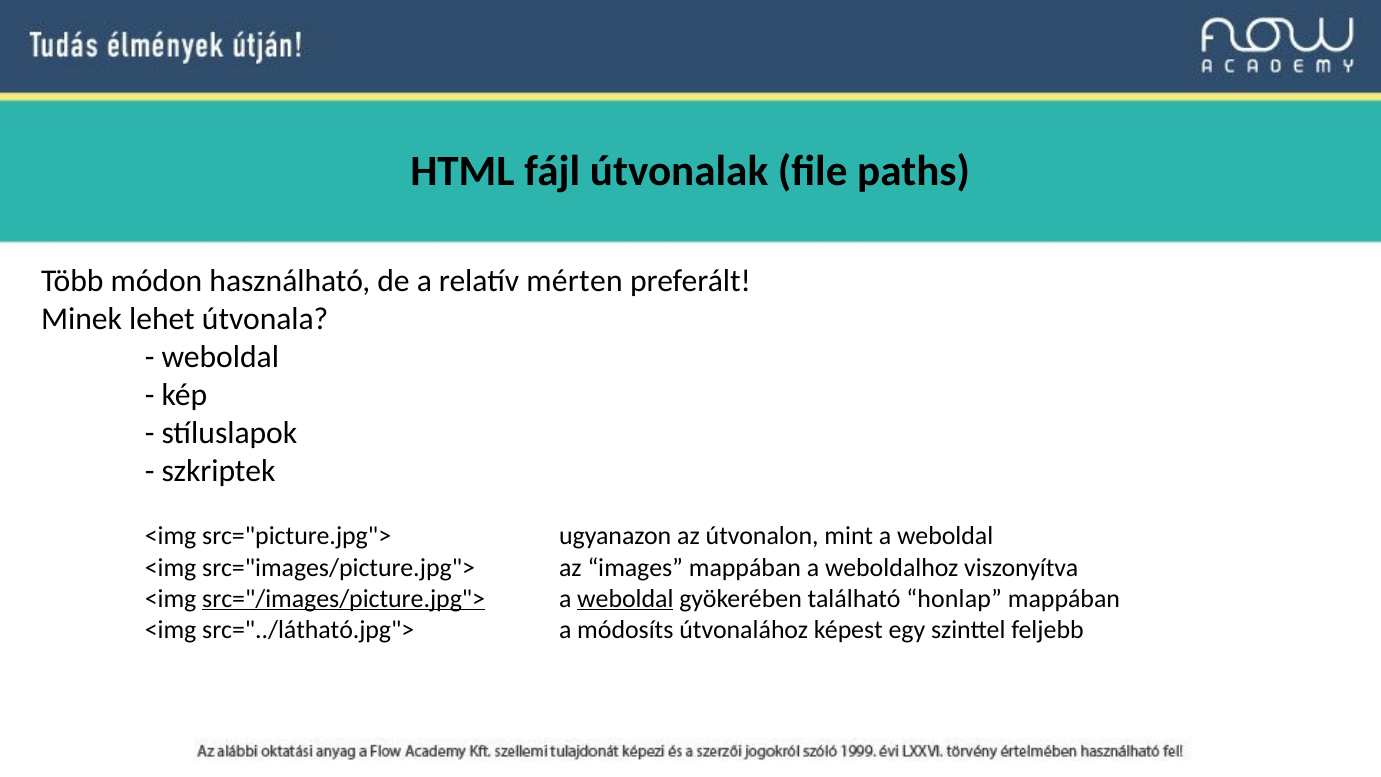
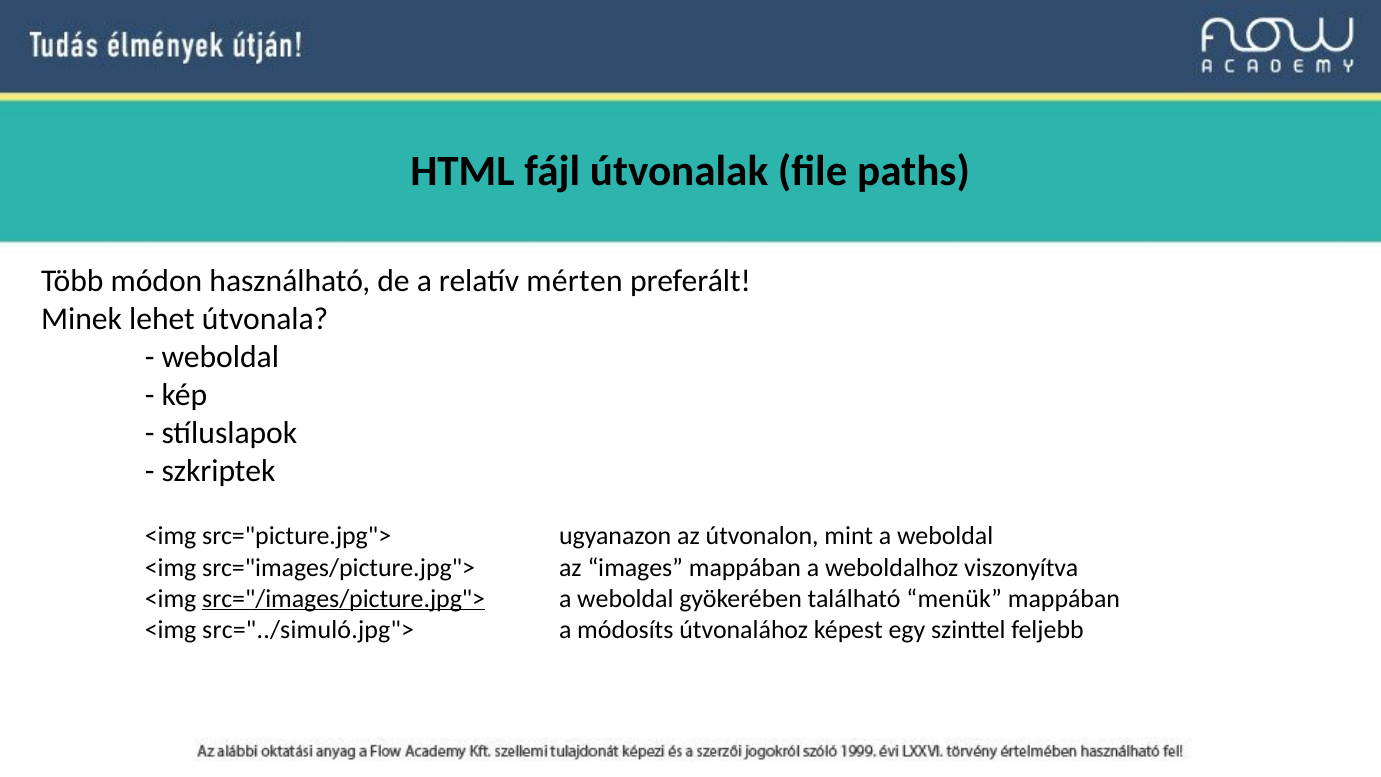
weboldal underline: present -> none (625, 598)
honlap: honlap -> menük (954, 598)
src="../látható.jpg">: src="../látható.jpg"> -> src="../simuló.jpg"> (308, 629)
